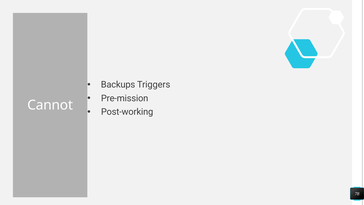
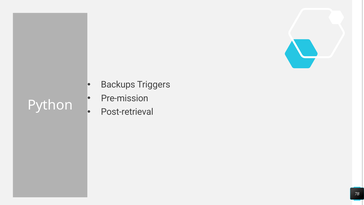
Cannot: Cannot -> Python (50, 105)
Post-working: Post-working -> Post-retrieval (127, 112)
